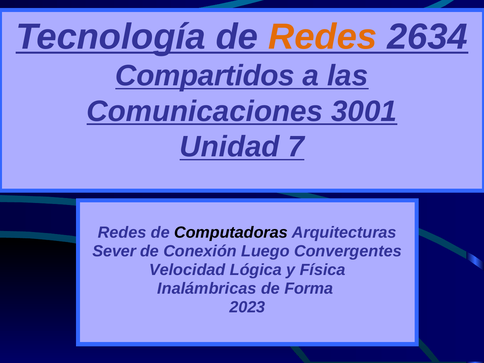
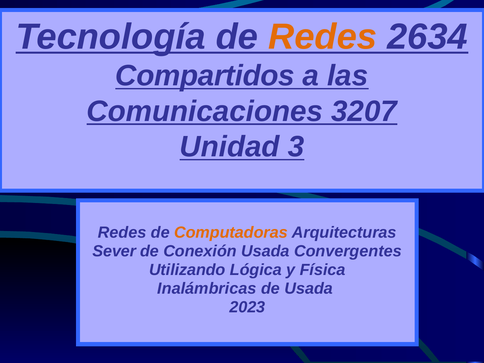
3001: 3001 -> 3207 (364, 111)
7: 7 -> 3 (296, 147)
Computadoras colour: black -> orange (231, 232)
Conexión Luego: Luego -> Usada (265, 251)
Velocidad: Velocidad -> Utilizando (187, 270)
de Forma: Forma -> Usada (309, 289)
